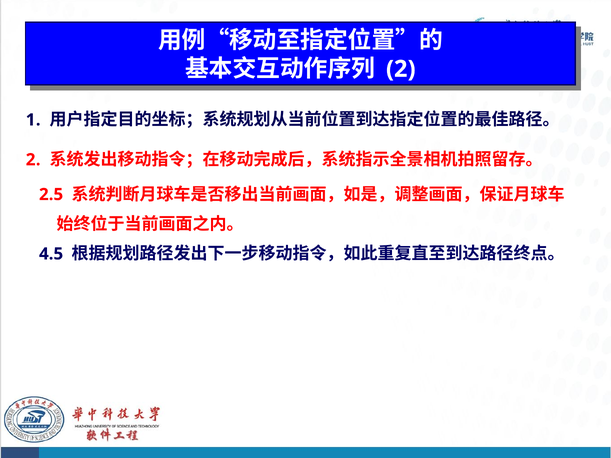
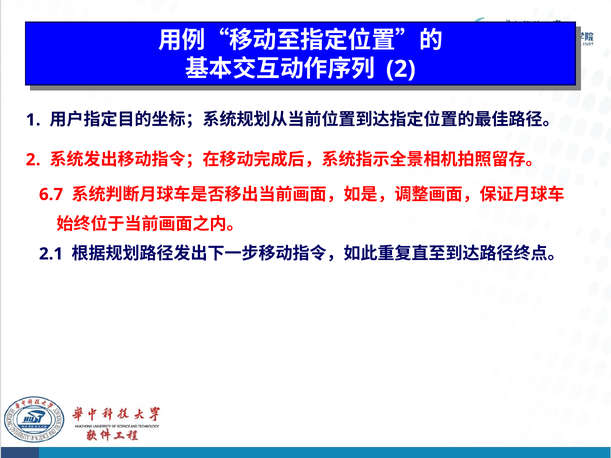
2.5: 2.5 -> 6.7 (51, 195)
4.5: 4.5 -> 2.1 (51, 254)
